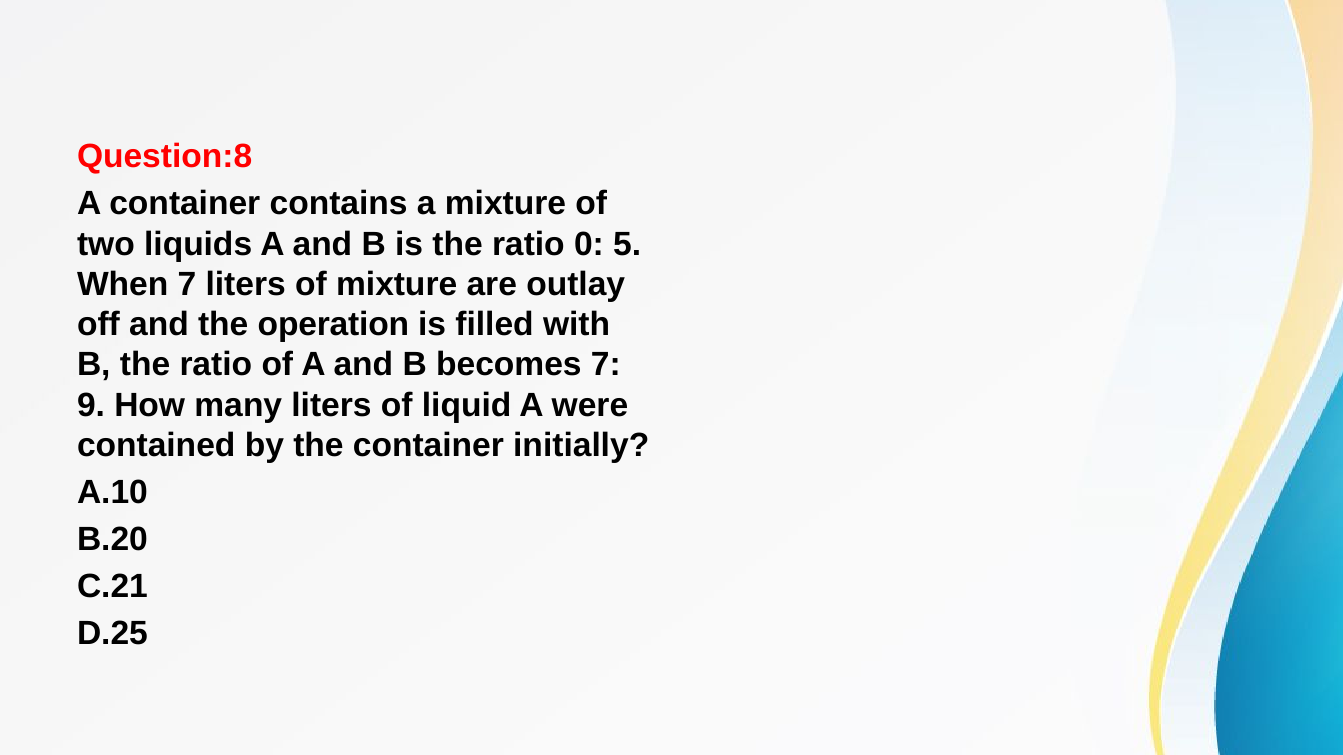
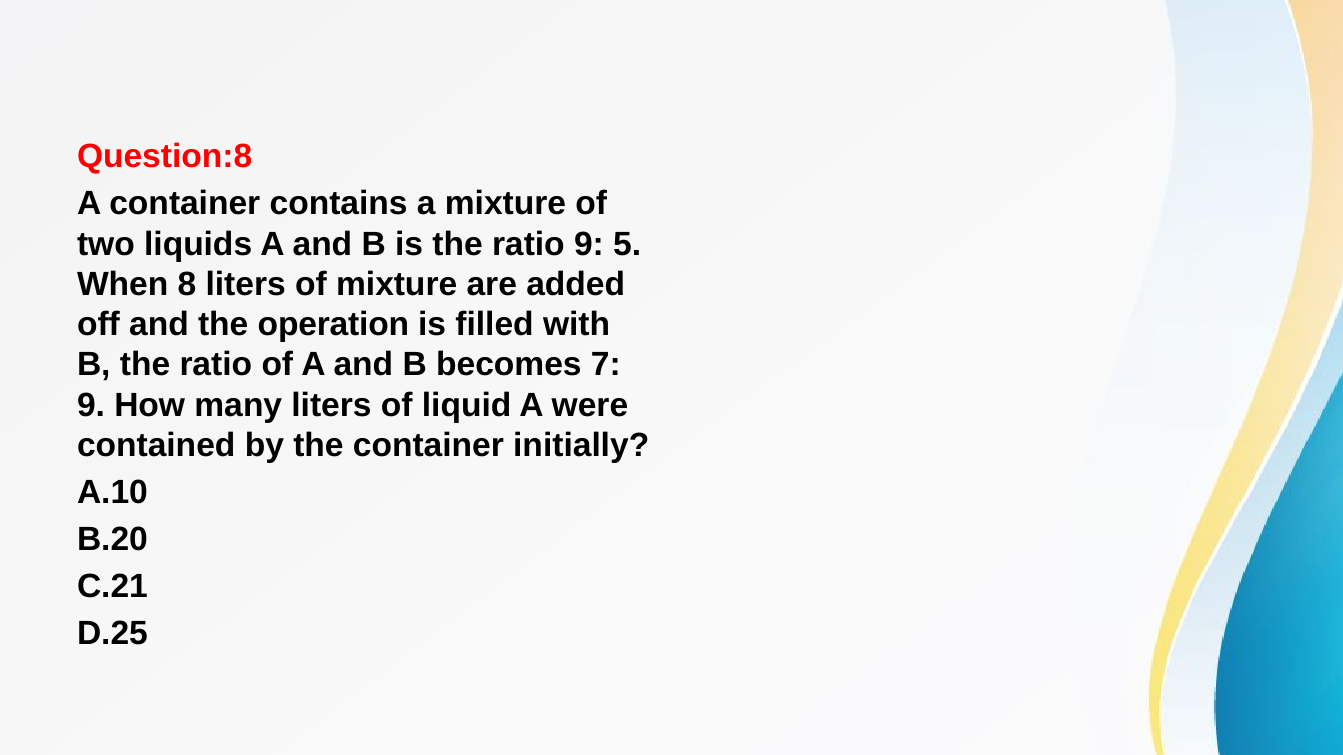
ratio 0: 0 -> 9 (589, 244)
When 7: 7 -> 8 (187, 284)
outlay: outlay -> added (576, 284)
